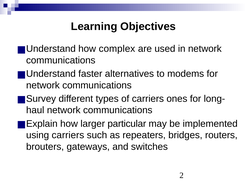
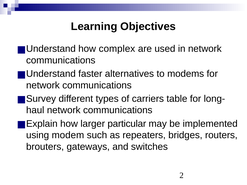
ones: ones -> table (177, 99)
using carriers: carriers -> modem (68, 135)
